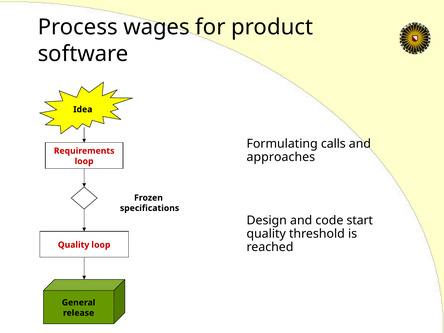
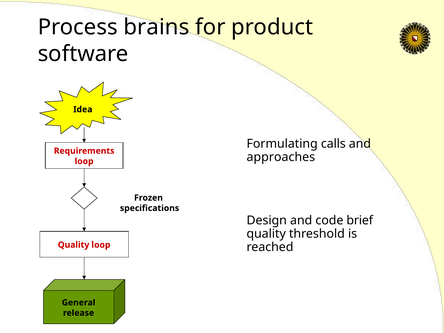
wages: wages -> brains (156, 27)
start: start -> brief (360, 220)
